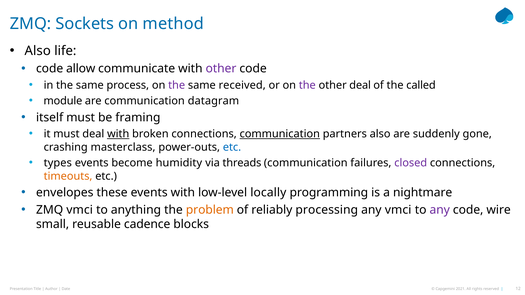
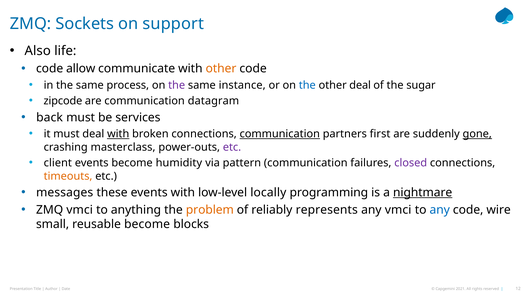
method: method -> support (173, 24)
other colour: purple -> orange (221, 69)
received: received -> instance (242, 85)
the colour: purple -> blue (307, 85)
called: called -> sugar (421, 85)
module: module -> zipcode (63, 101)
itself: itself -> back (50, 118)
framing: framing -> services (138, 118)
partners also: also -> first (380, 134)
gone underline: none -> present (477, 134)
etc colour: blue -> purple (232, 147)
types: types -> client (58, 163)
threads: threads -> pattern (242, 163)
envelopes: envelopes -> messages (65, 193)
nightmare underline: none -> present (423, 193)
processing: processing -> represents (327, 210)
any colour: purple -> blue (440, 210)
reusable cadence: cadence -> become (147, 224)
